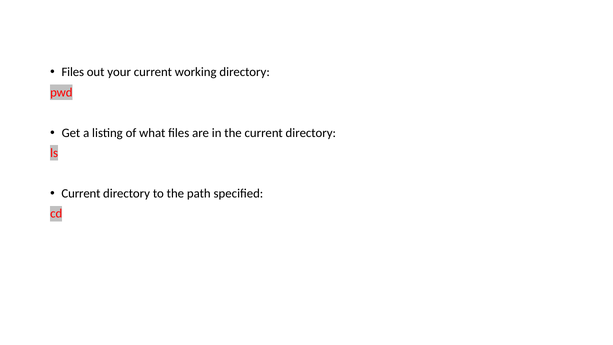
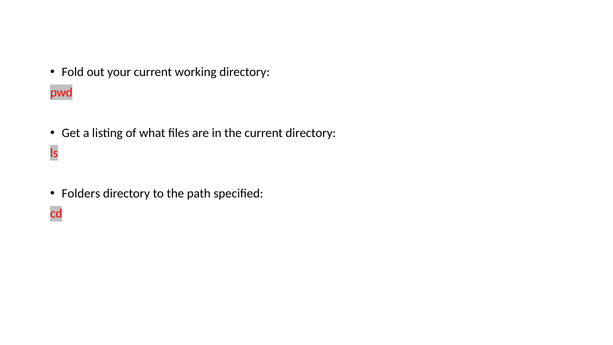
Files: Files -> Fold (73, 72)
Current: Current -> Folders (81, 193)
